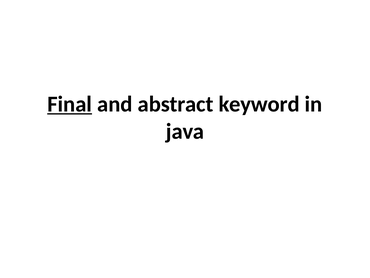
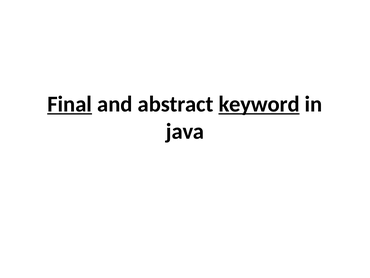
keyword underline: none -> present (259, 104)
